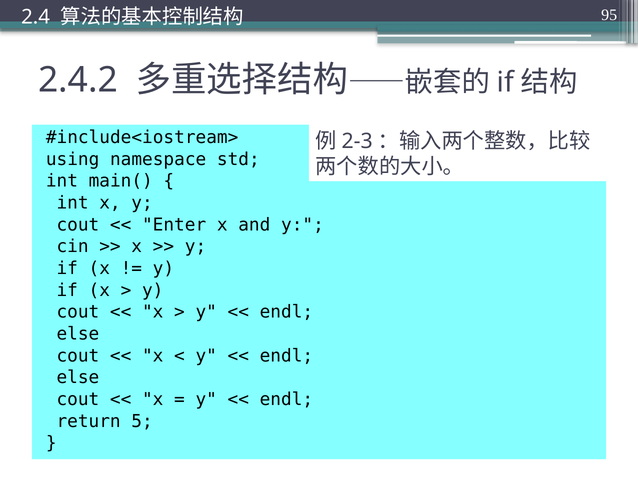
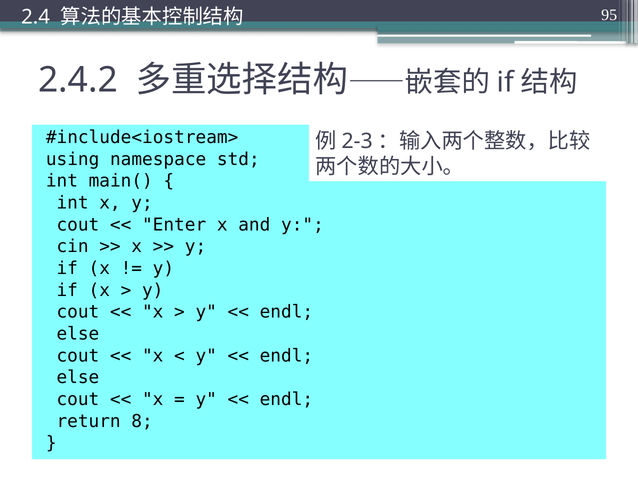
5: 5 -> 8 (142, 421)
